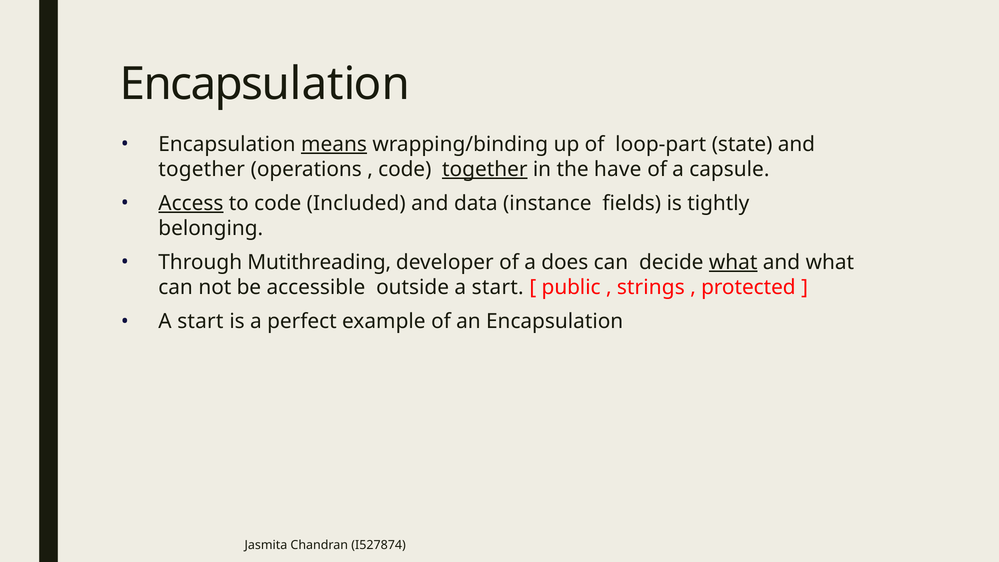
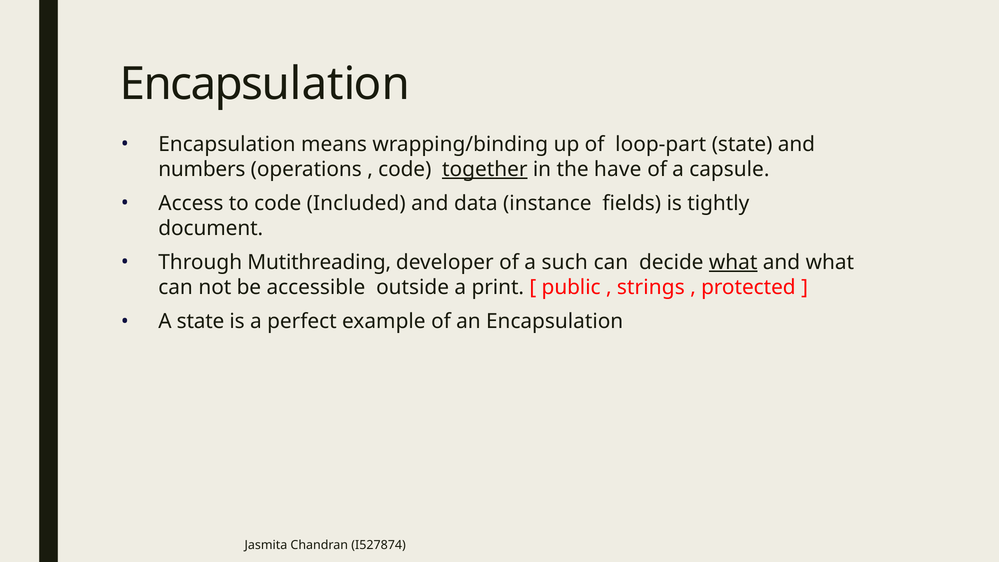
means underline: present -> none (334, 144)
together: together -> numbers (202, 169)
Access underline: present -> none (191, 203)
belonging: belonging -> document (211, 228)
does: does -> such (565, 262)
outside a start: start -> print (498, 287)
start: start -> state (201, 321)
